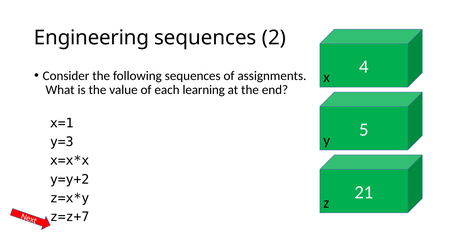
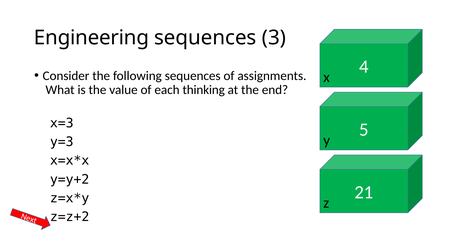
2: 2 -> 3 (274, 38)
learning: learning -> thinking (204, 90)
x=1: x=1 -> x=3 (62, 123)
z=z+7: z=z+7 -> z=z+2 (70, 217)
